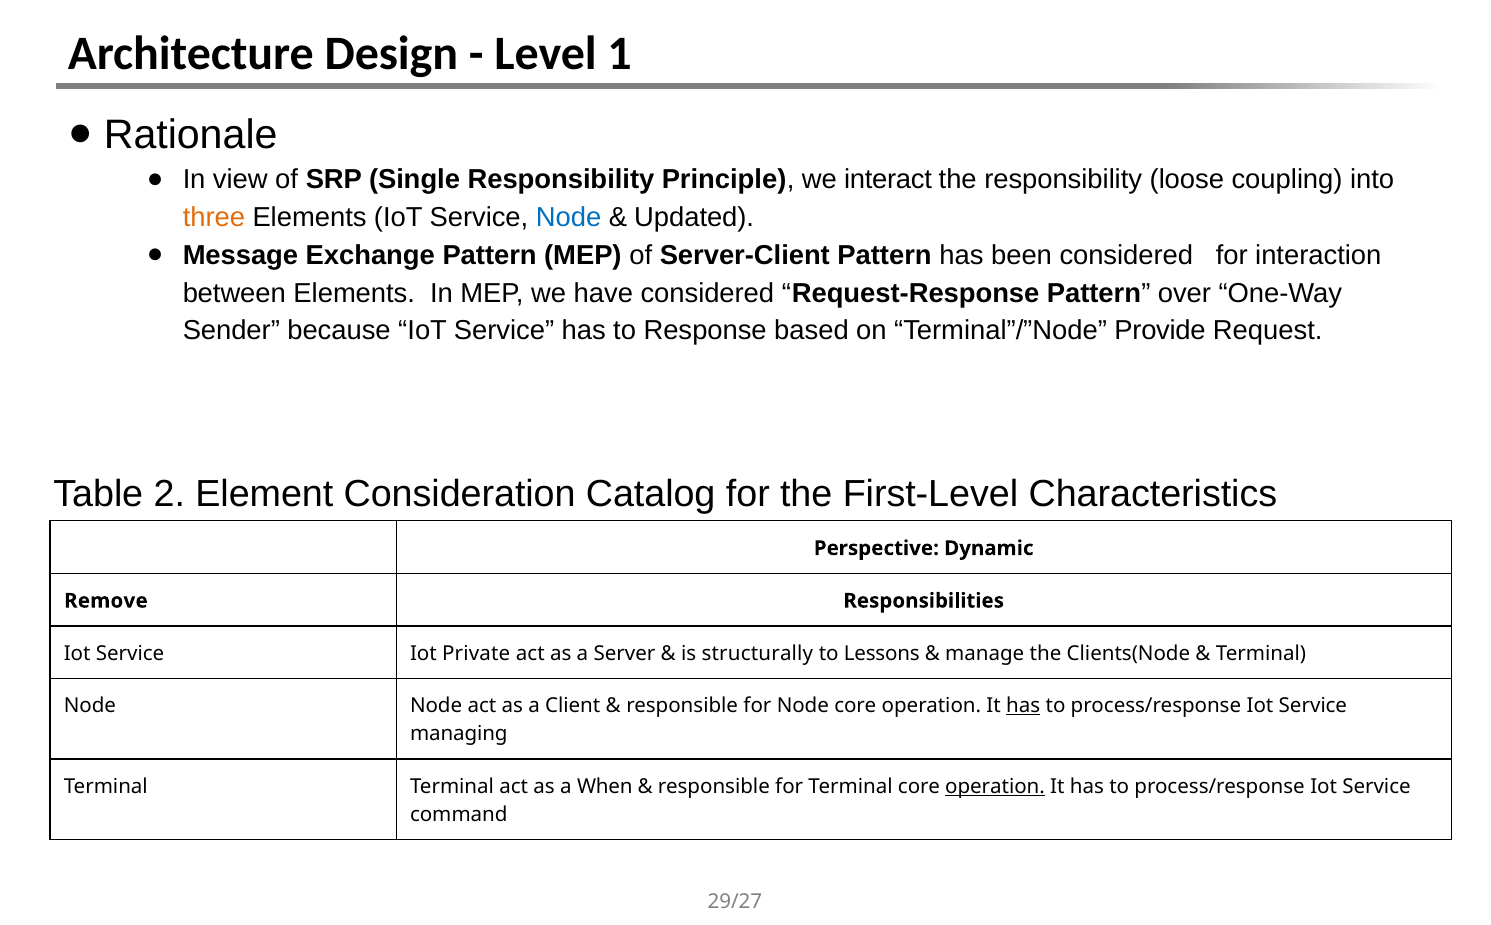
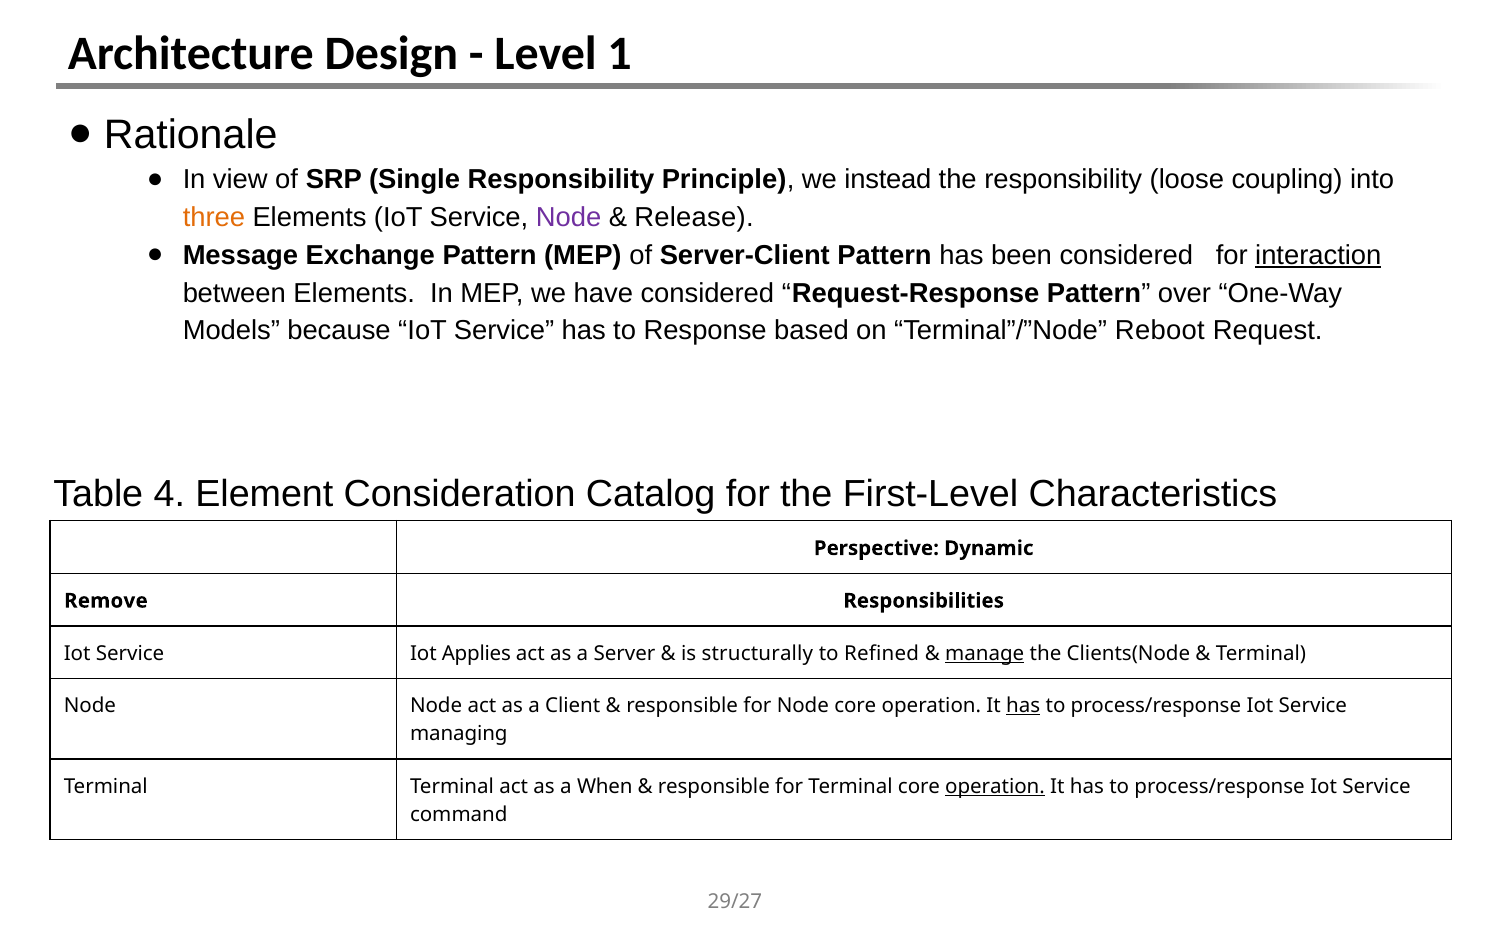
interact: interact -> instead (888, 180)
Node colour: blue -> purple (569, 218)
Updated: Updated -> Release (694, 218)
interaction underline: none -> present (1318, 255)
Sender: Sender -> Models (231, 331)
Provide: Provide -> Reboot (1160, 331)
2: 2 -> 4 (169, 494)
Private: Private -> Applies (476, 654)
Lessons: Lessons -> Refined (882, 654)
manage underline: none -> present (985, 654)
